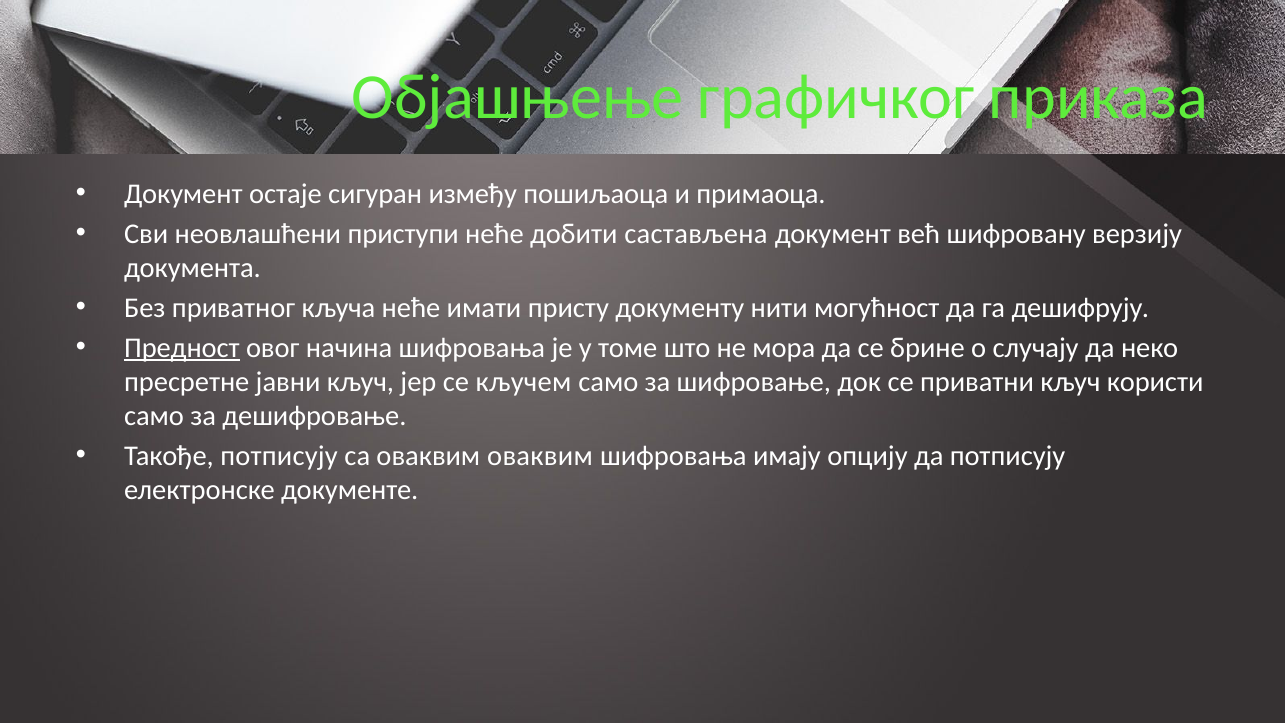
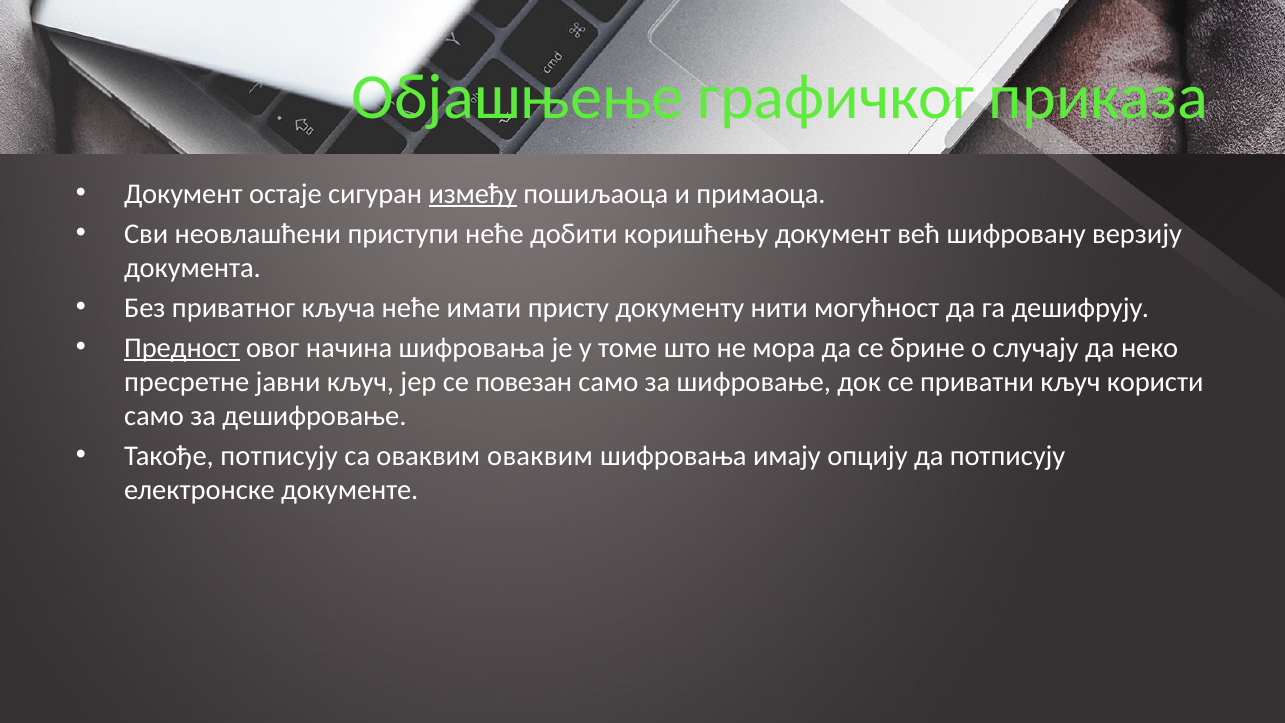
између underline: none -> present (473, 194)
састављена: састављена -> коришћењу (696, 234)
кључем: кључем -> повезан (524, 382)
